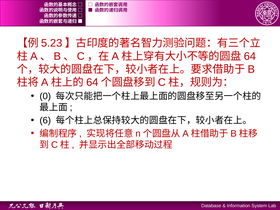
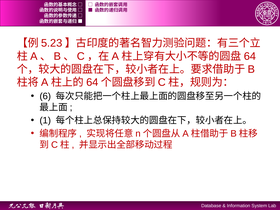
0: 0 -> 6 (45, 96)
6: 6 -> 1 (45, 121)
